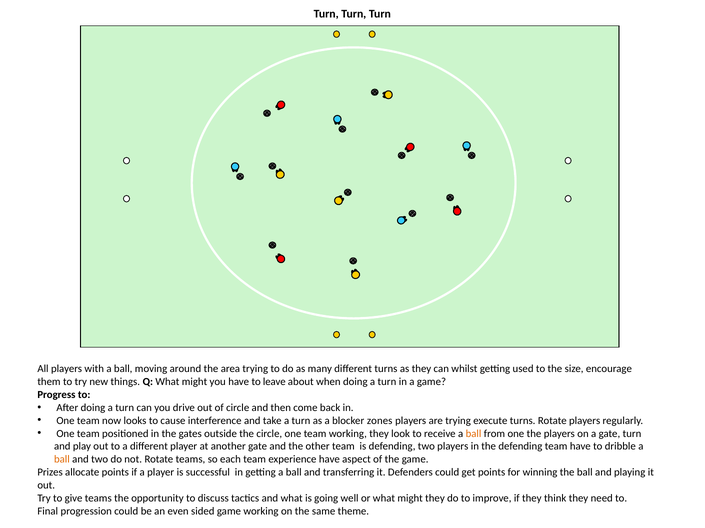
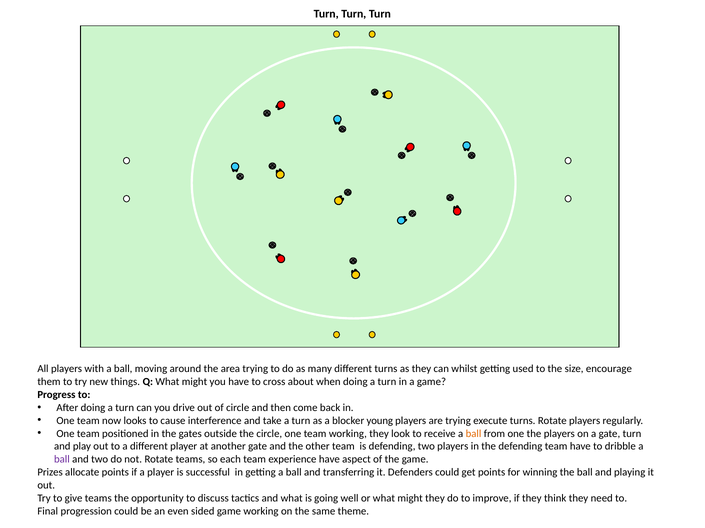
leave: leave -> cross (274, 382)
zones: zones -> young (380, 421)
ball colour: orange -> purple (62, 460)
